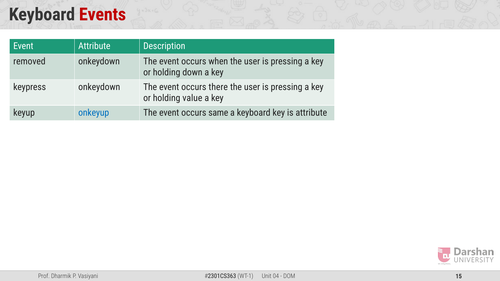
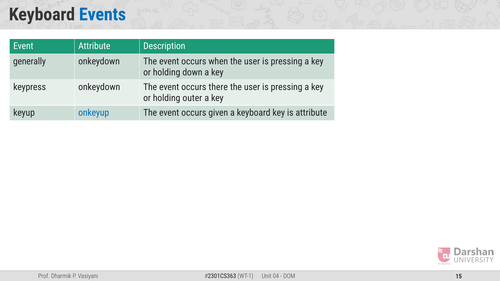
Events colour: red -> blue (103, 14)
removed: removed -> generally (29, 61)
value: value -> outer (192, 98)
same: same -> given (218, 113)
